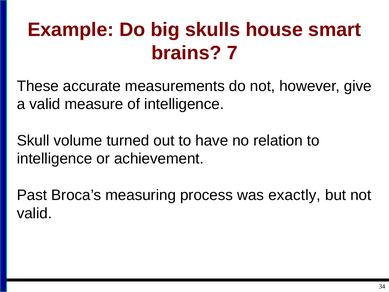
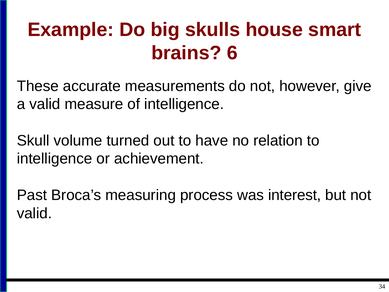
7: 7 -> 6 (232, 53)
exactly: exactly -> interest (295, 195)
